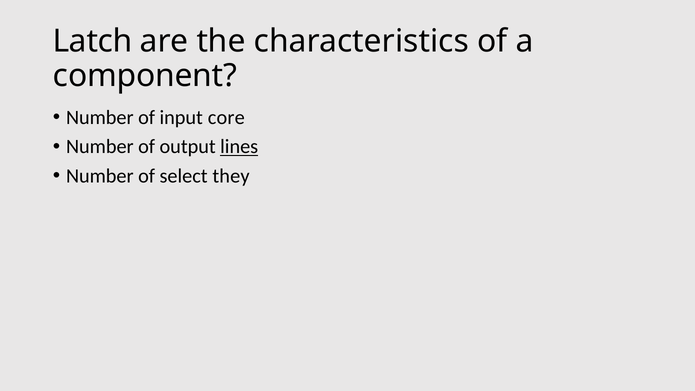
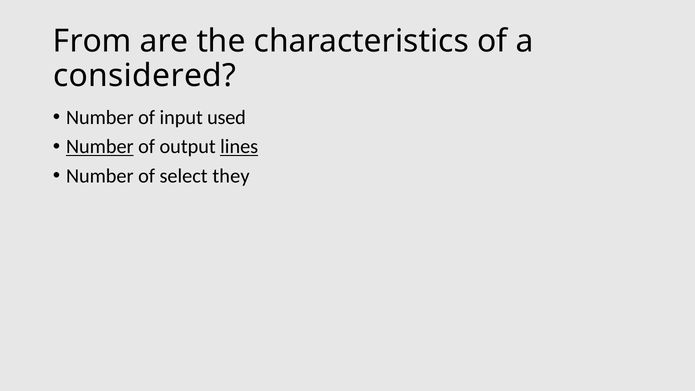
Latch: Latch -> From (92, 41)
component: component -> considered (145, 76)
core: core -> used (226, 118)
Number underline: none -> present (100, 147)
